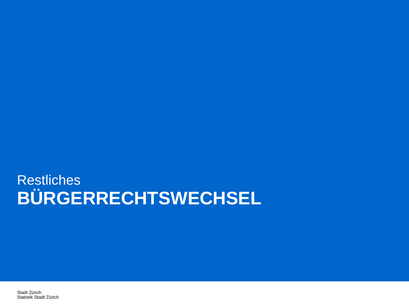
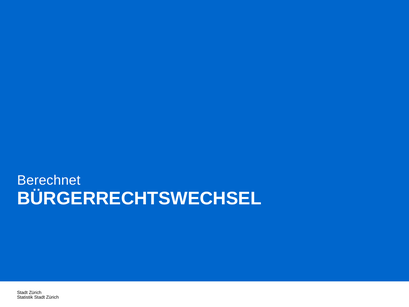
Restliches: Restliches -> Berechnet (49, 180)
